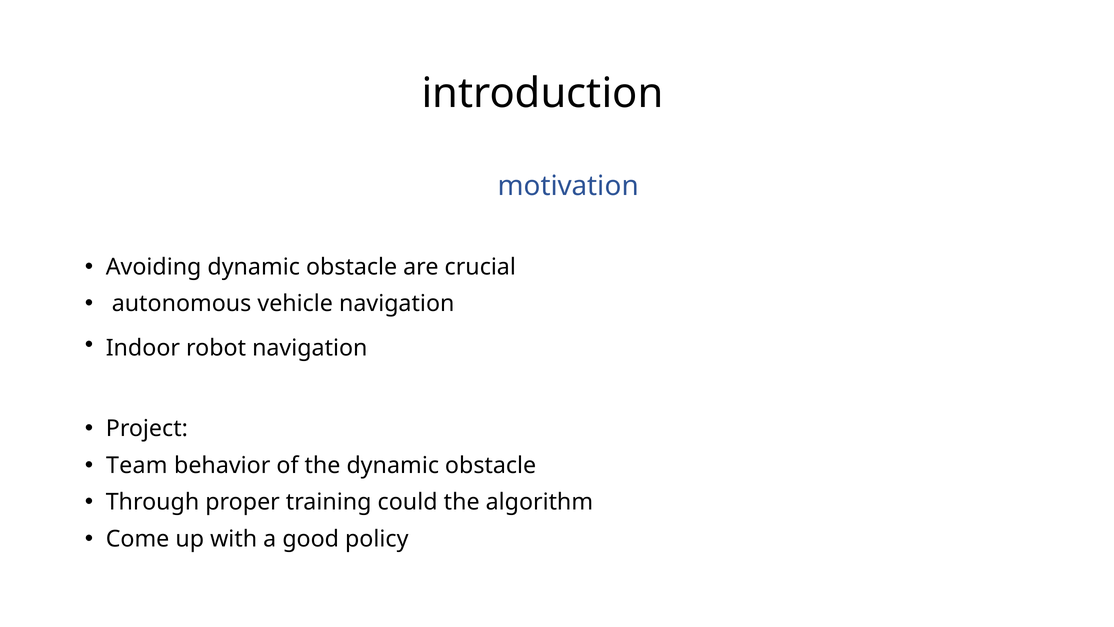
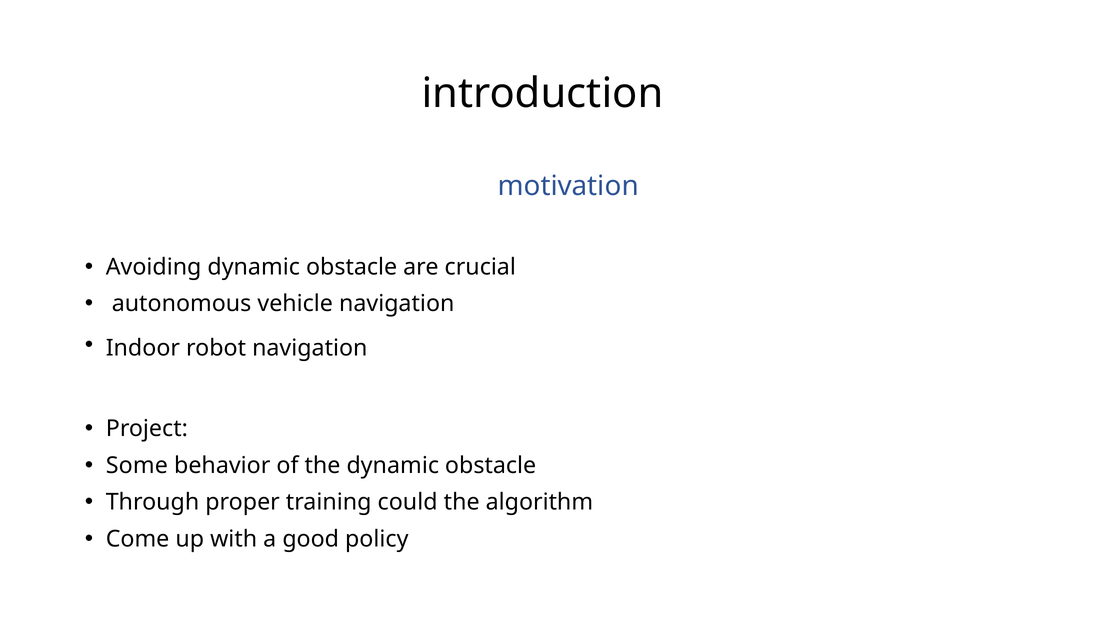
Team: Team -> Some (137, 465)
